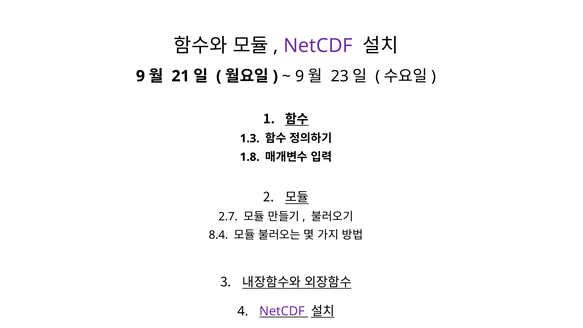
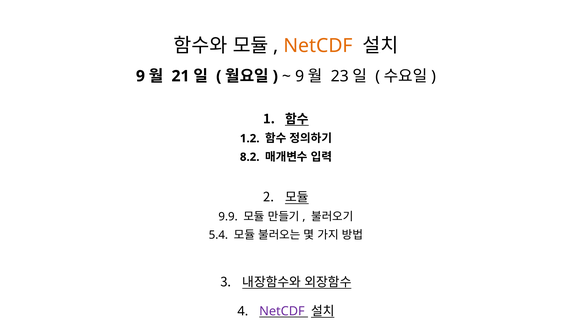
NetCDF colour: purple -> orange (318, 46)
1.3: 1.3 -> 1.2 (250, 138)
1.8: 1.8 -> 8.2 (250, 157)
2.7: 2.7 -> 9.9 (228, 217)
8.4: 8.4 -> 5.4 (218, 235)
